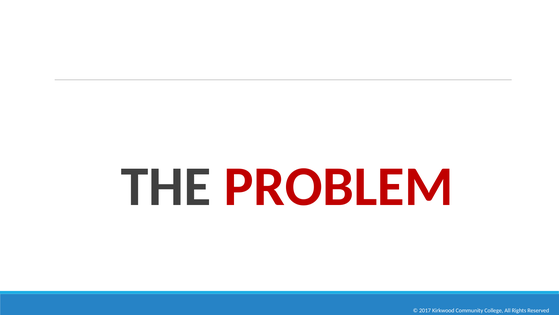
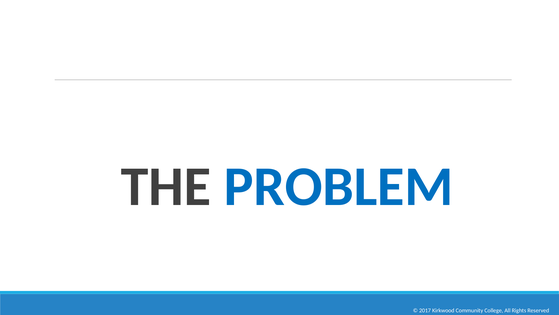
PROBLEM colour: red -> blue (339, 186)
